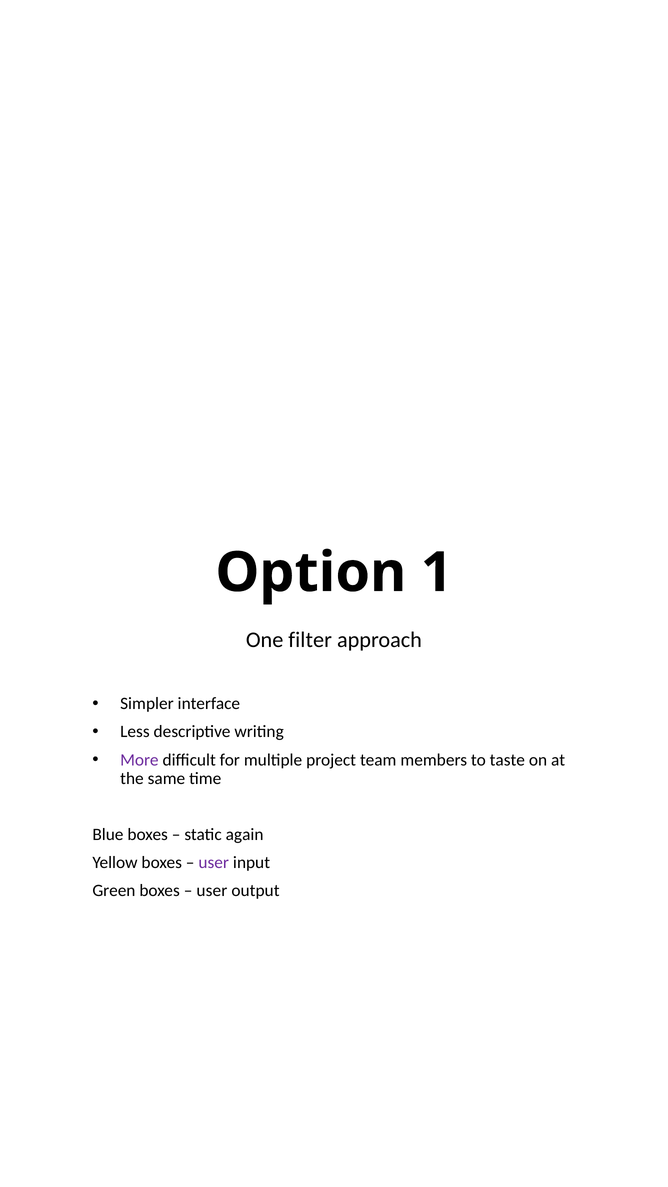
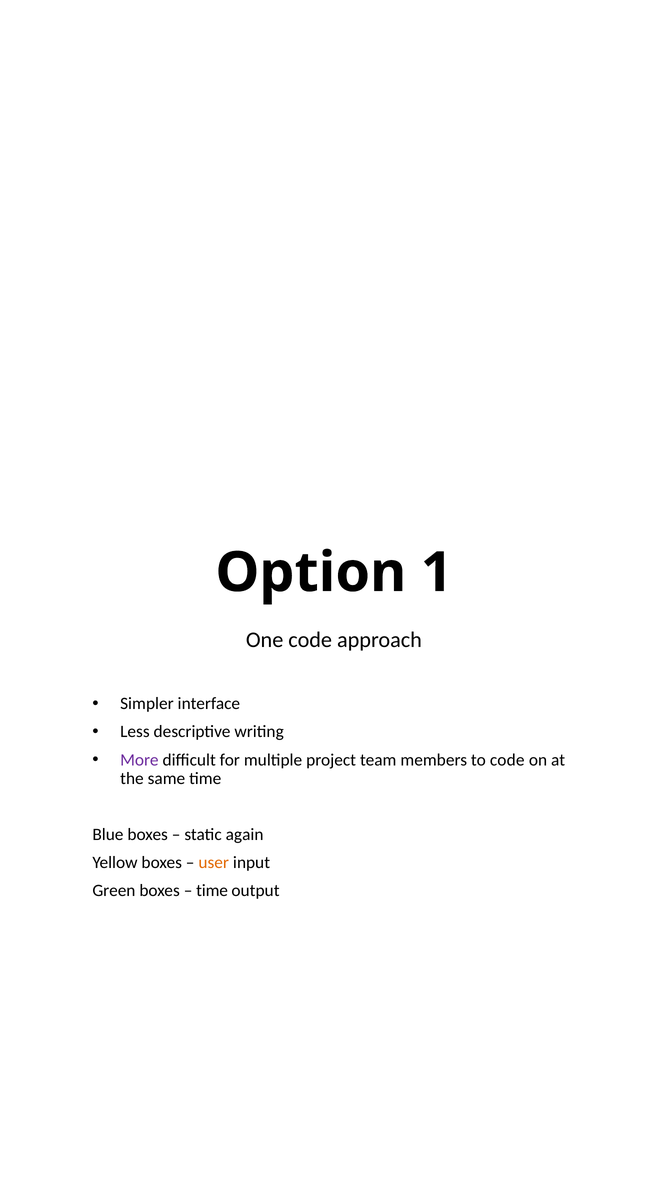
One filter: filter -> code (310, 640)
to taste: taste -> code (507, 760)
user colour: purple -> orange (214, 863)
user: user -> time (212, 891)
